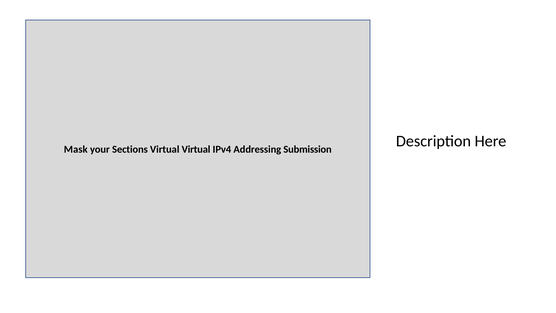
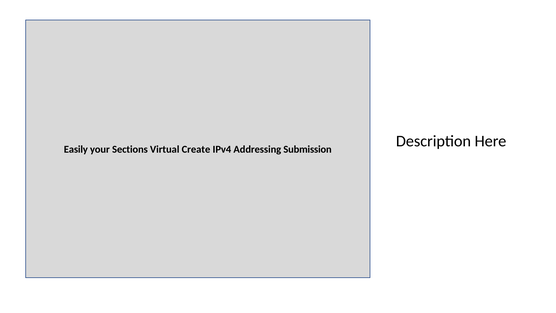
Mask: Mask -> Easily (76, 149)
Virtual Virtual: Virtual -> Create (196, 149)
